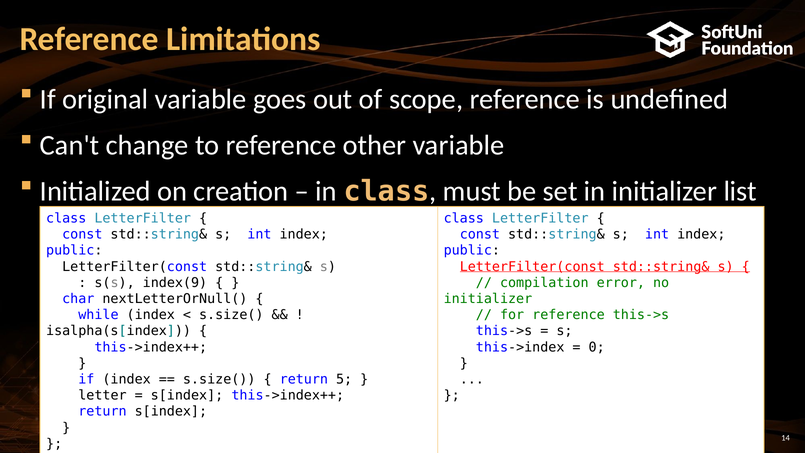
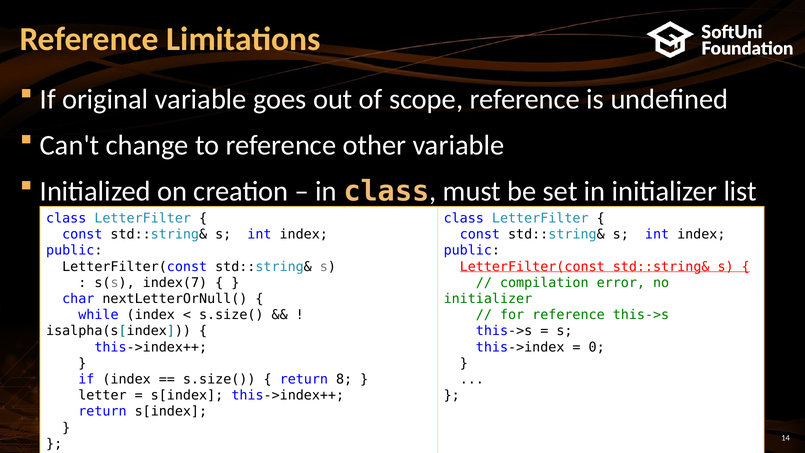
index(9: index(9 -> index(7 (175, 283)
5: 5 -> 8 (344, 379)
